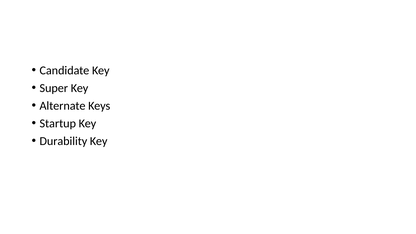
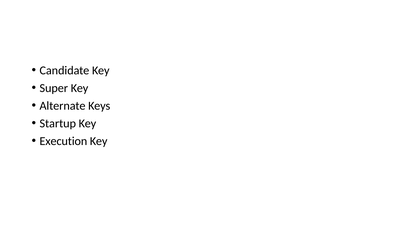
Durability: Durability -> Execution (63, 141)
